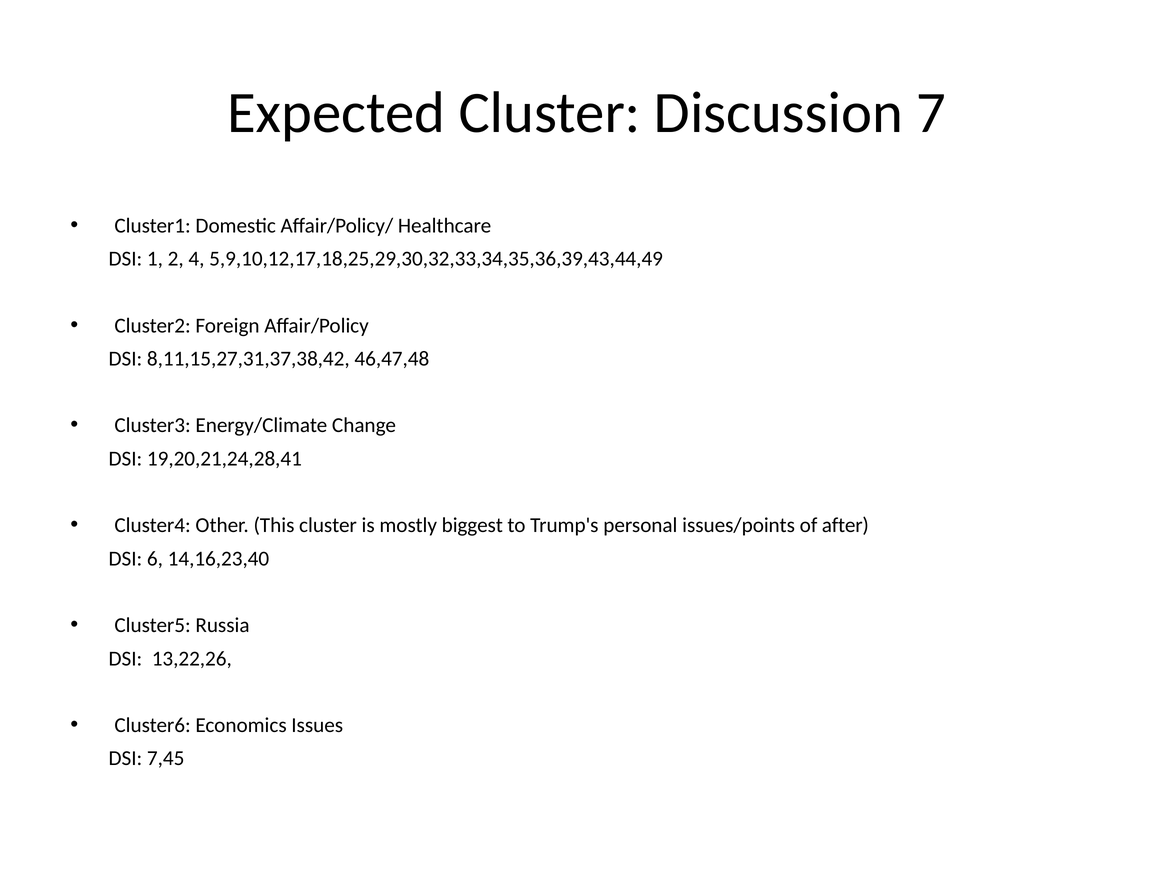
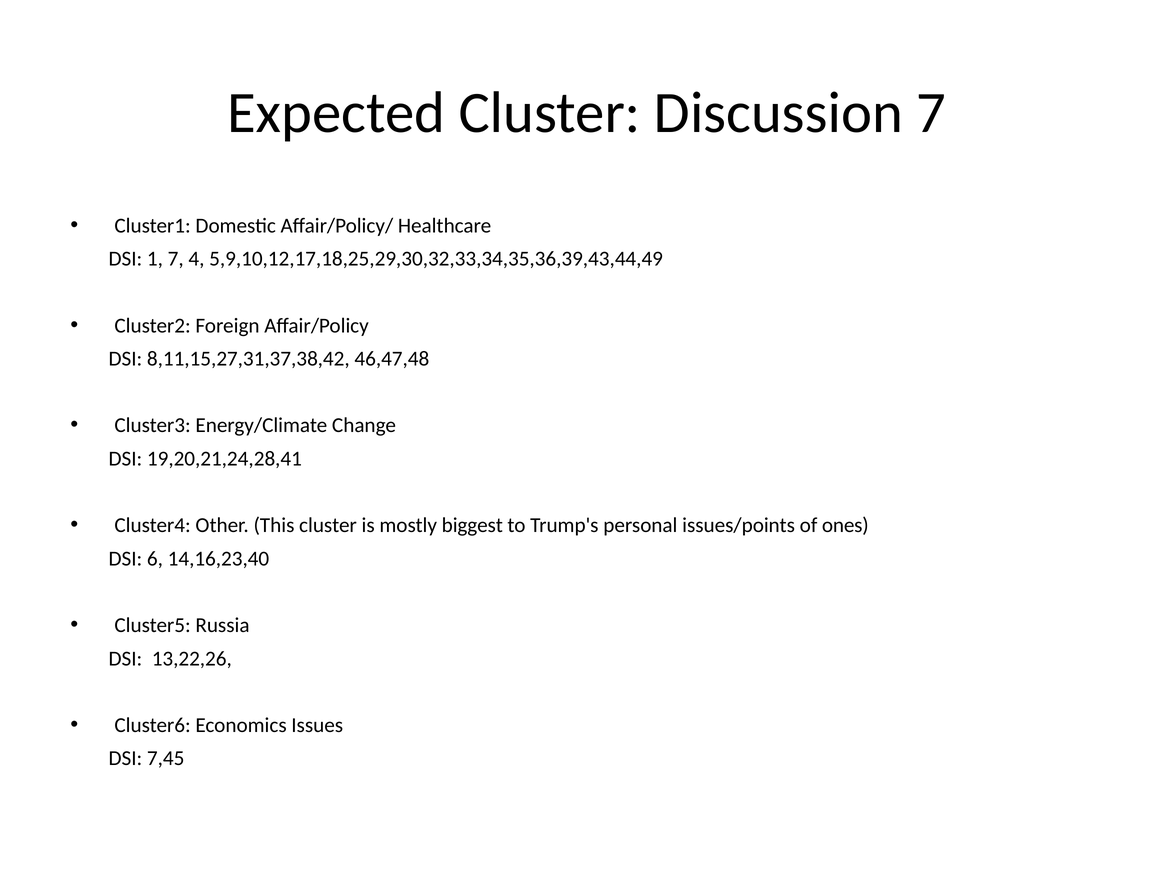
1 2: 2 -> 7 (176, 259)
after: after -> ones (845, 525)
